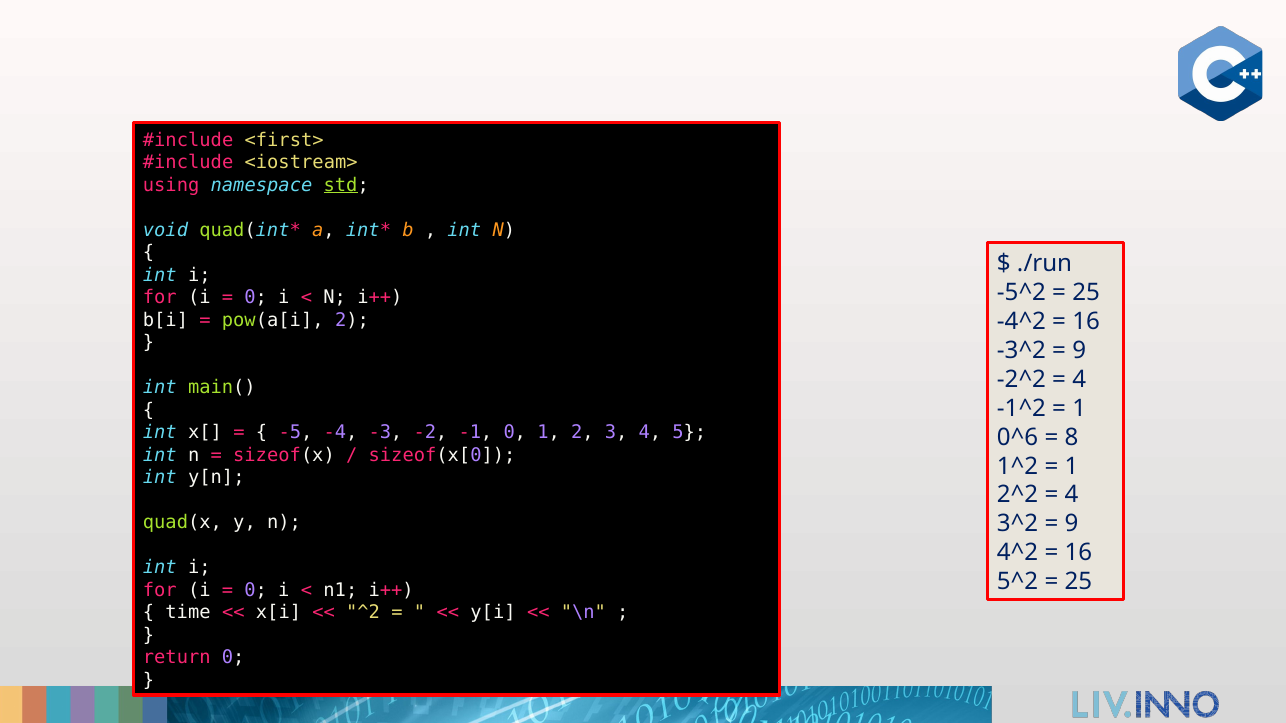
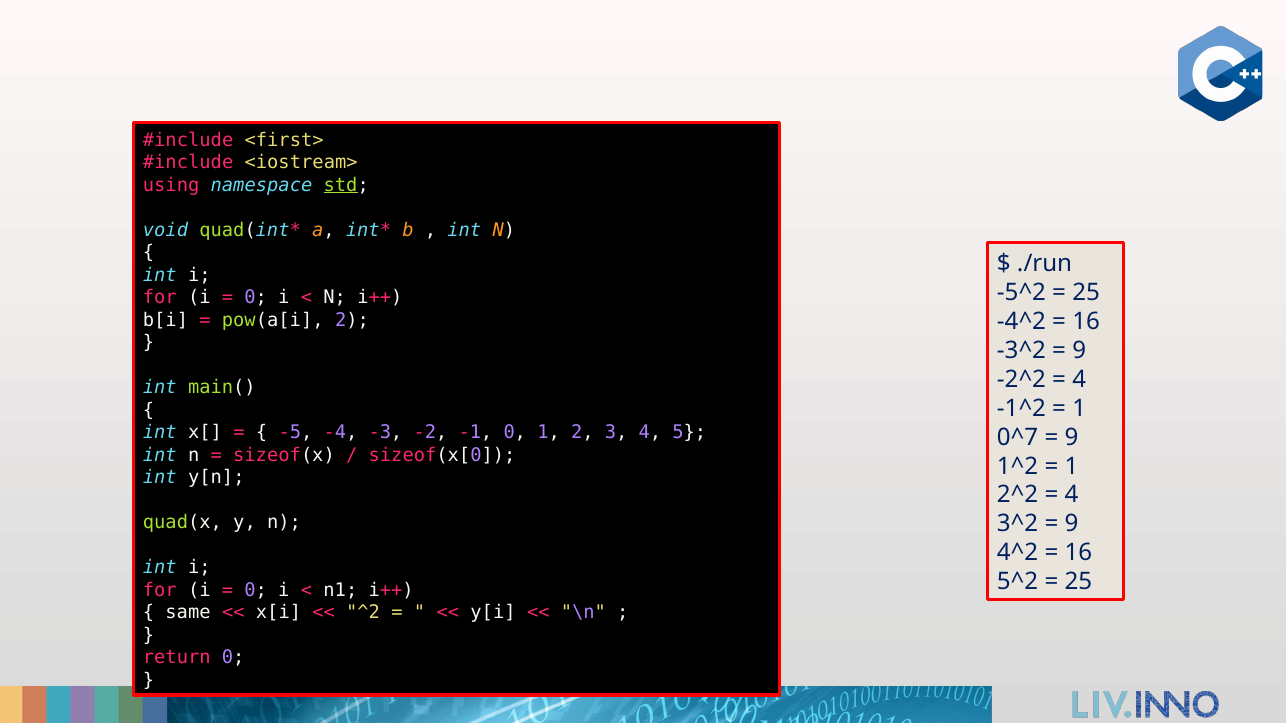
0^6: 0^6 -> 0^7 (1018, 437)
8: 8 -> 9 (1071, 437)
time: time -> same (188, 613)
